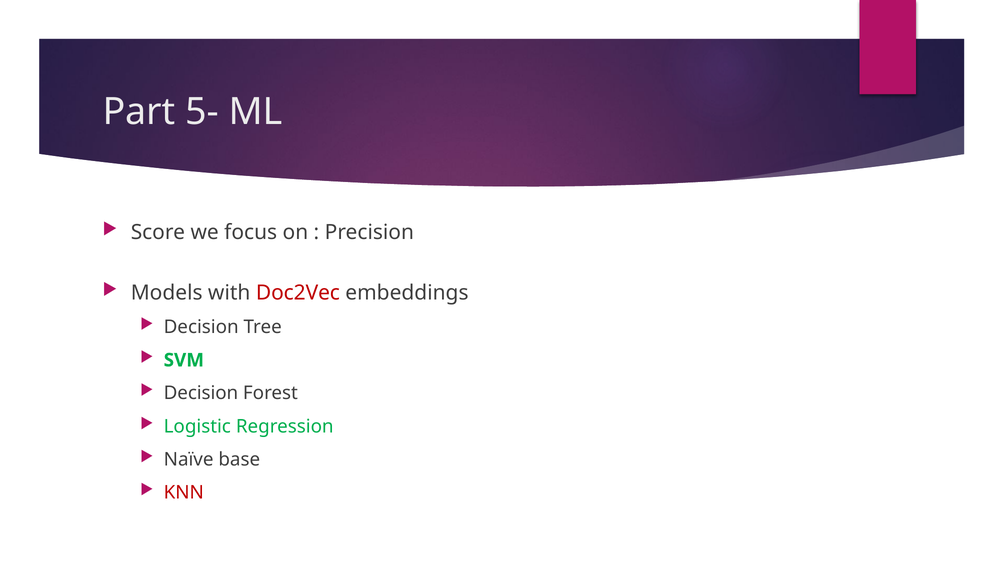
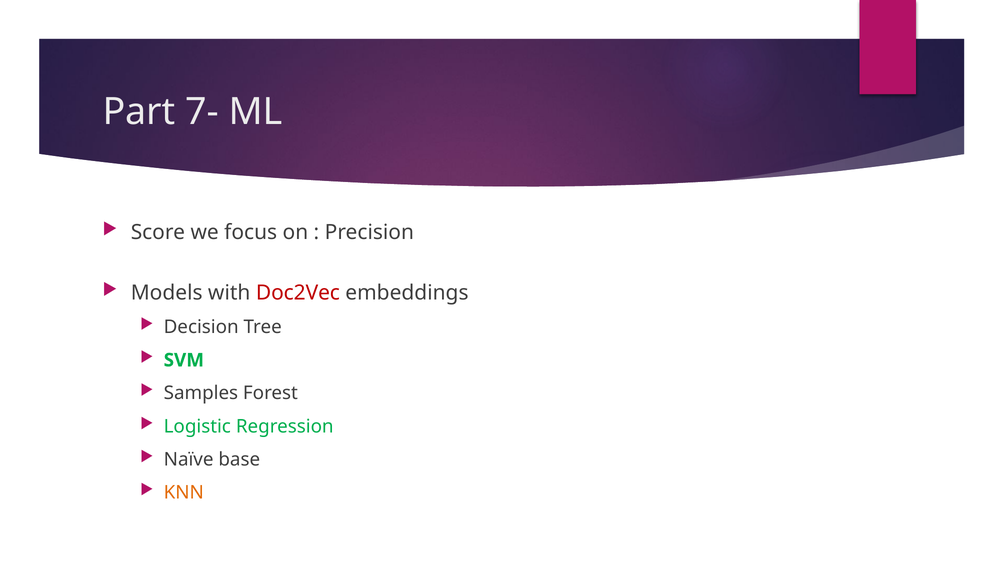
5-: 5- -> 7- (202, 112)
Decision: Decision -> Samples (201, 393)
KNN colour: red -> orange (184, 492)
